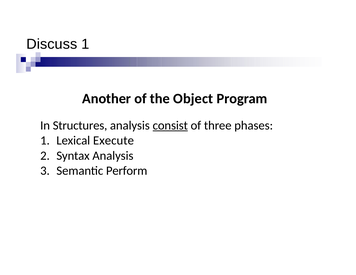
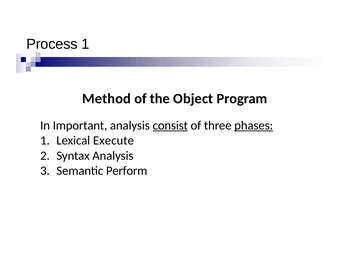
Discuss: Discuss -> Process (52, 44)
Another: Another -> Method (107, 99)
Structures: Structures -> Important (80, 125)
phases underline: none -> present (254, 125)
